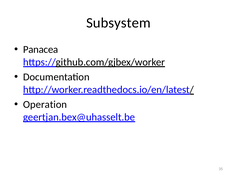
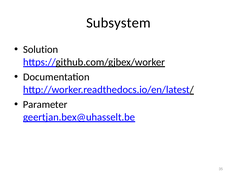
Panacea: Panacea -> Solution (41, 50)
Operation: Operation -> Parameter (45, 105)
